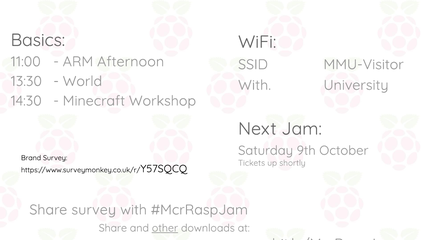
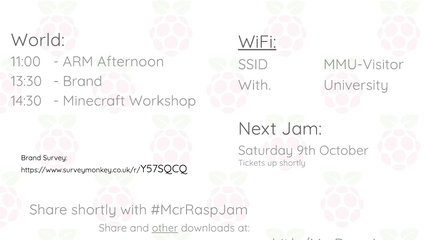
Basics: Basics -> World (38, 40)
WiFi underline: none -> present (257, 42)
World: World -> Brand (82, 81)
Share survey: survey -> shortly (94, 210)
